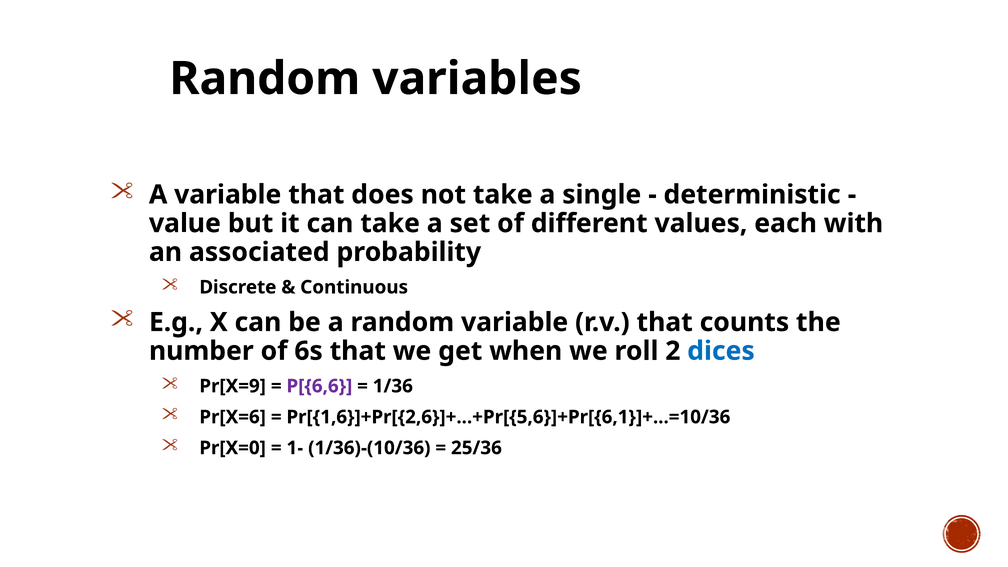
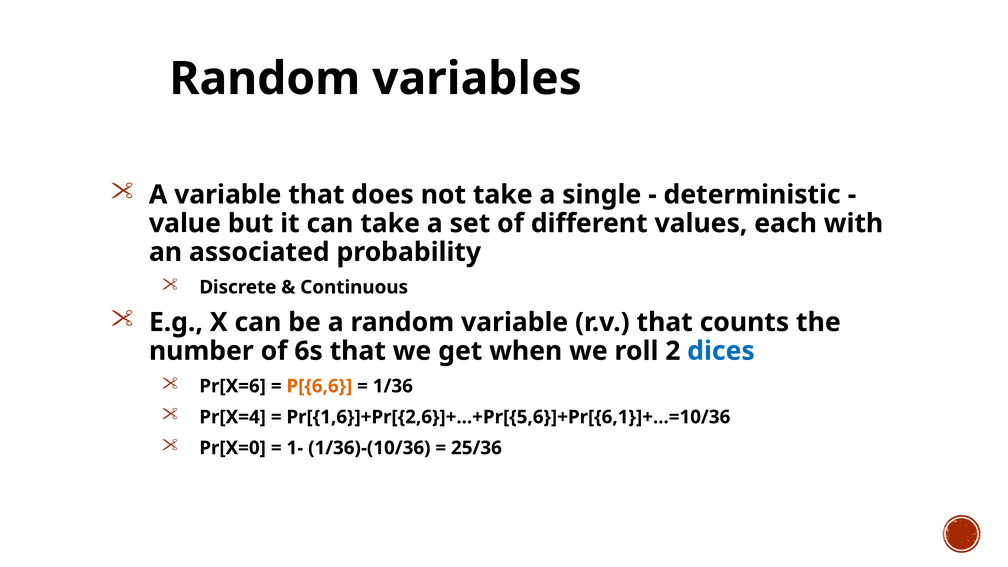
Pr[X=9: Pr[X=9 -> Pr[X=6 (233, 386)
P[{6,6 colour: purple -> orange (319, 386)
Pr[X=6: Pr[X=6 -> Pr[X=4 (233, 417)
